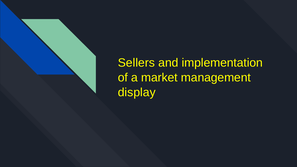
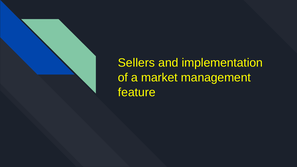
display: display -> feature (137, 92)
